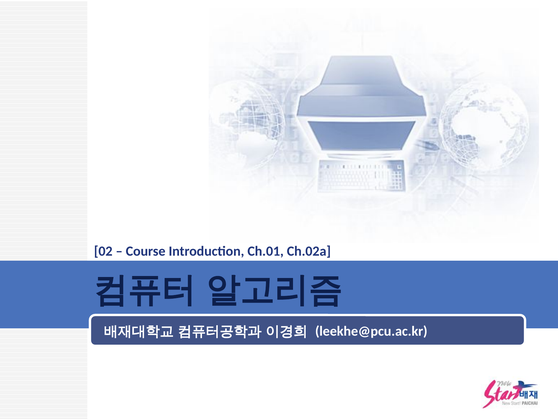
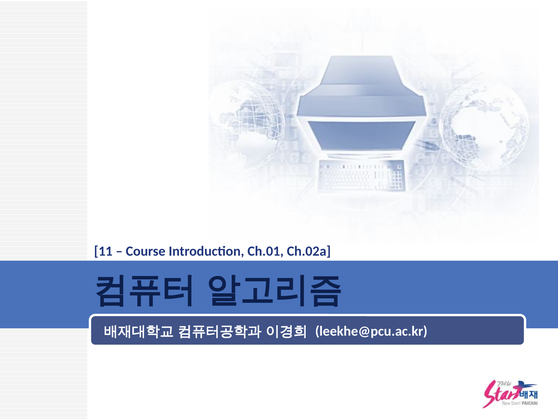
02: 02 -> 11 (103, 251)
